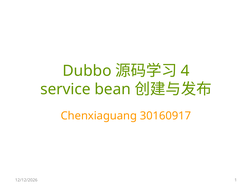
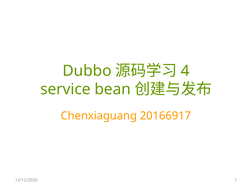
30160917: 30160917 -> 20166917 (166, 116)
